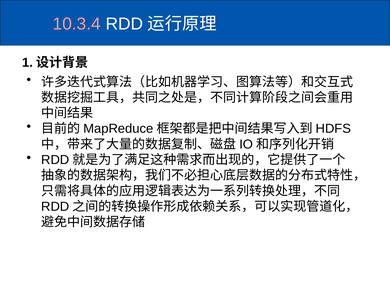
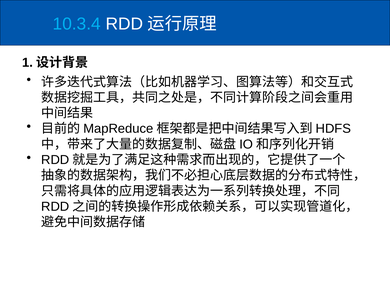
10.3.4 colour: pink -> light blue (77, 24)
